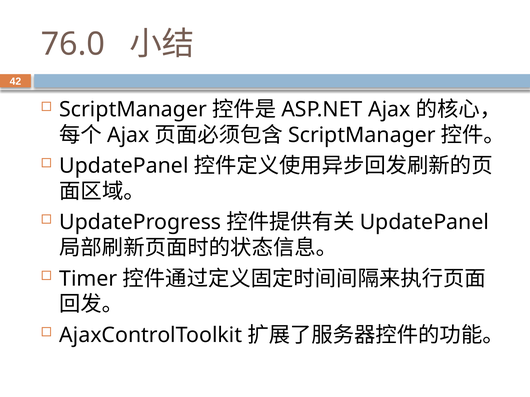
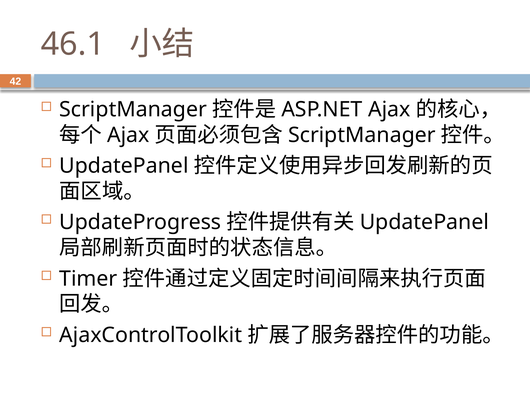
76.0: 76.0 -> 46.1 (73, 44)
